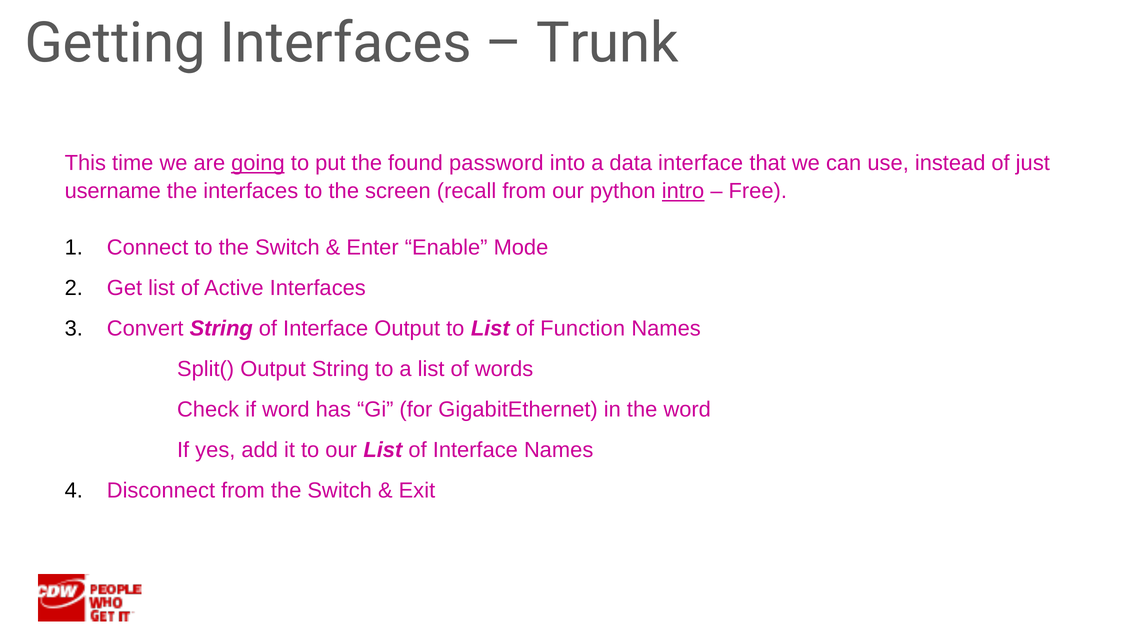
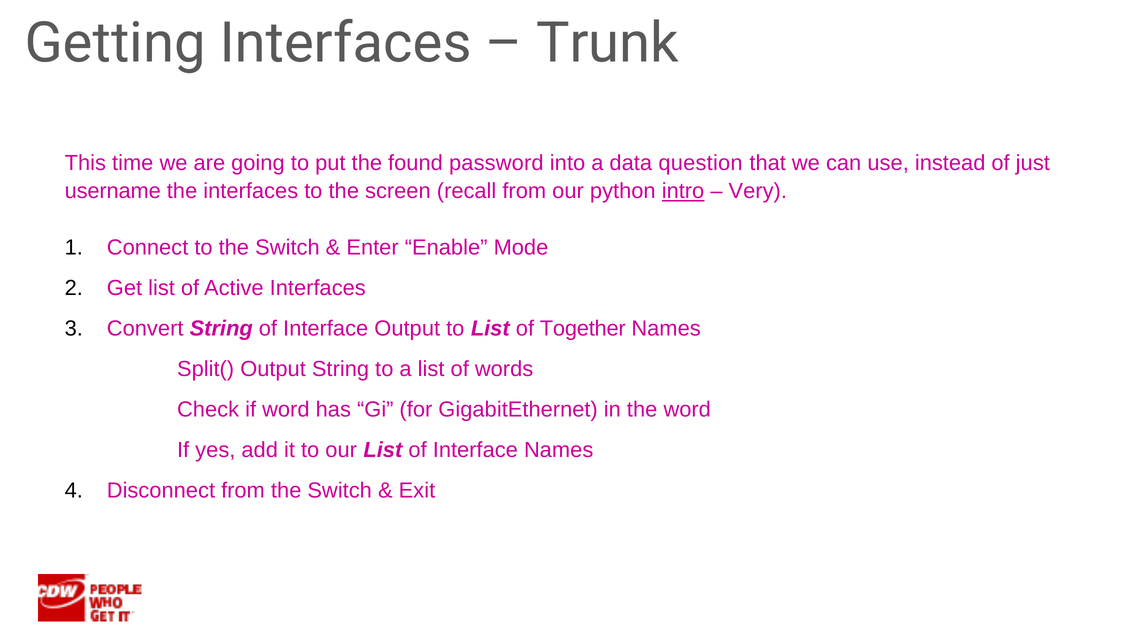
going underline: present -> none (258, 163)
data interface: interface -> question (701, 163)
Free: Free -> Very (758, 191)
Function: Function -> Together (583, 329)
